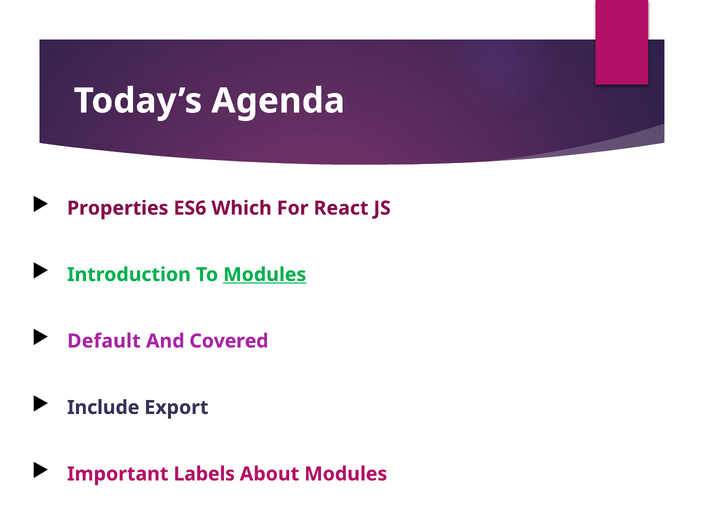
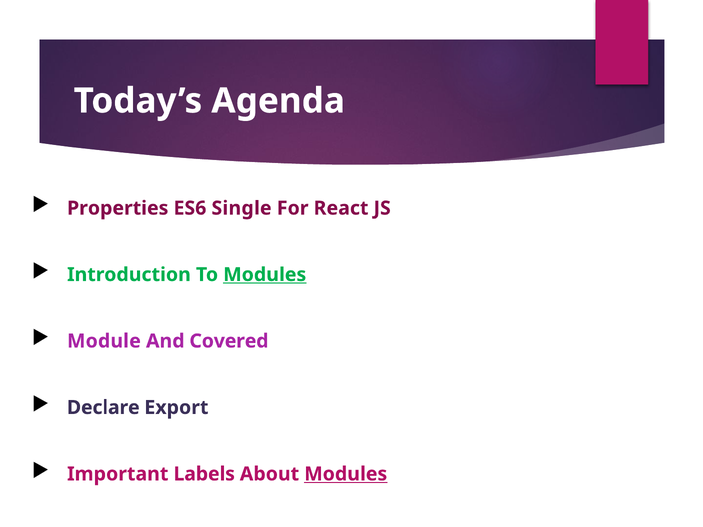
Which: Which -> Single (242, 208)
Default: Default -> Module (104, 341)
Include: Include -> Declare (103, 408)
Modules underline: none -> present (346, 474)
